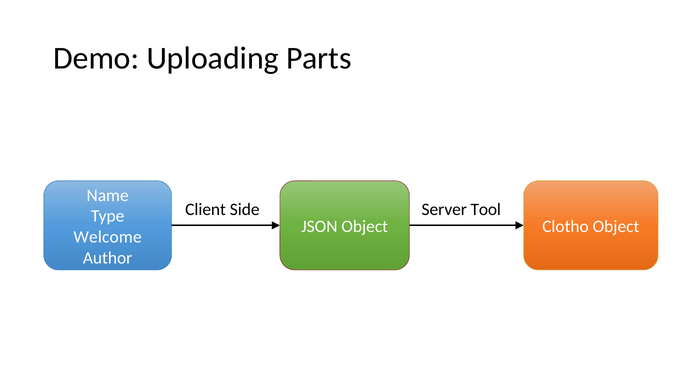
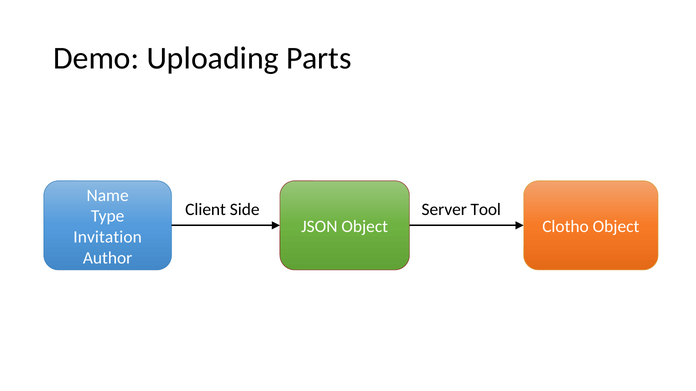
Welcome: Welcome -> Invitation (108, 237)
